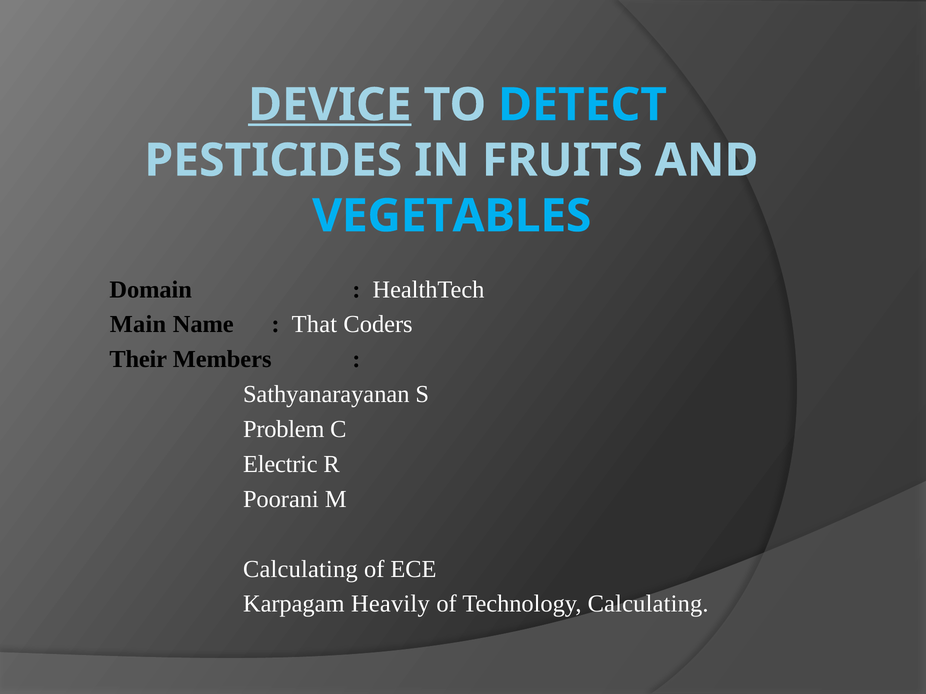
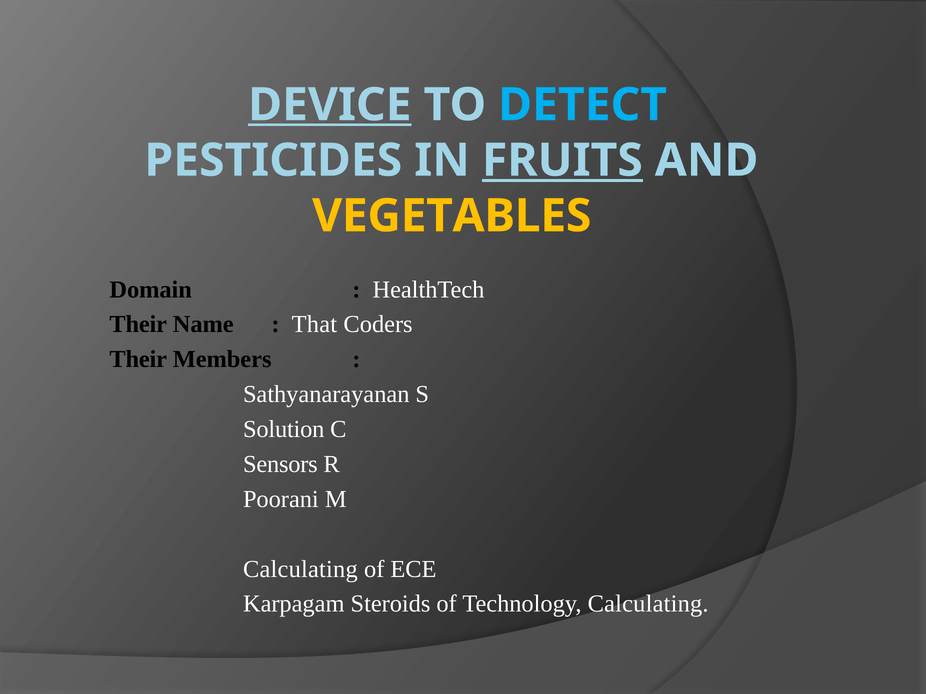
FRUITS underline: none -> present (562, 161)
VEGETABLES colour: light blue -> yellow (452, 216)
Main: Main -> Their (138, 325)
Problem: Problem -> Solution (284, 430)
Electric: Electric -> Sensors (280, 464)
Heavily: Heavily -> Steroids (391, 604)
